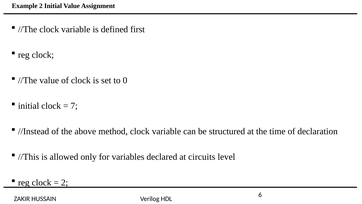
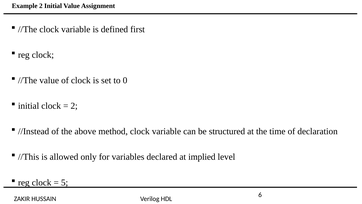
7: 7 -> 2 (74, 106)
circuits: circuits -> implied (202, 157)
2: 2 -> 5 (65, 182)
